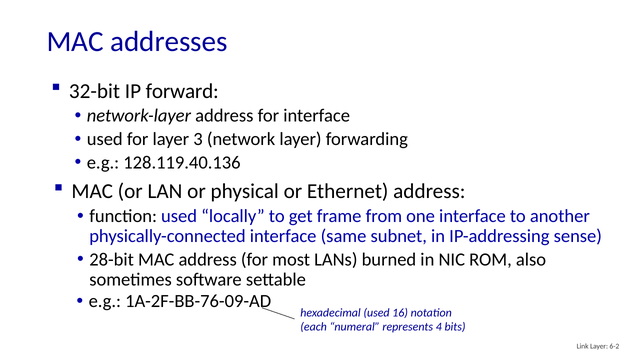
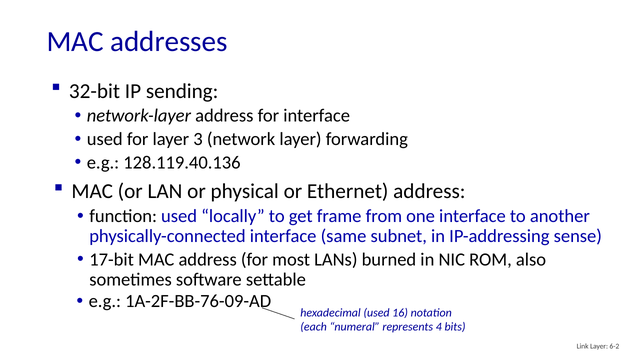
forward: forward -> sending (182, 91)
28-bit: 28-bit -> 17-bit (112, 259)
